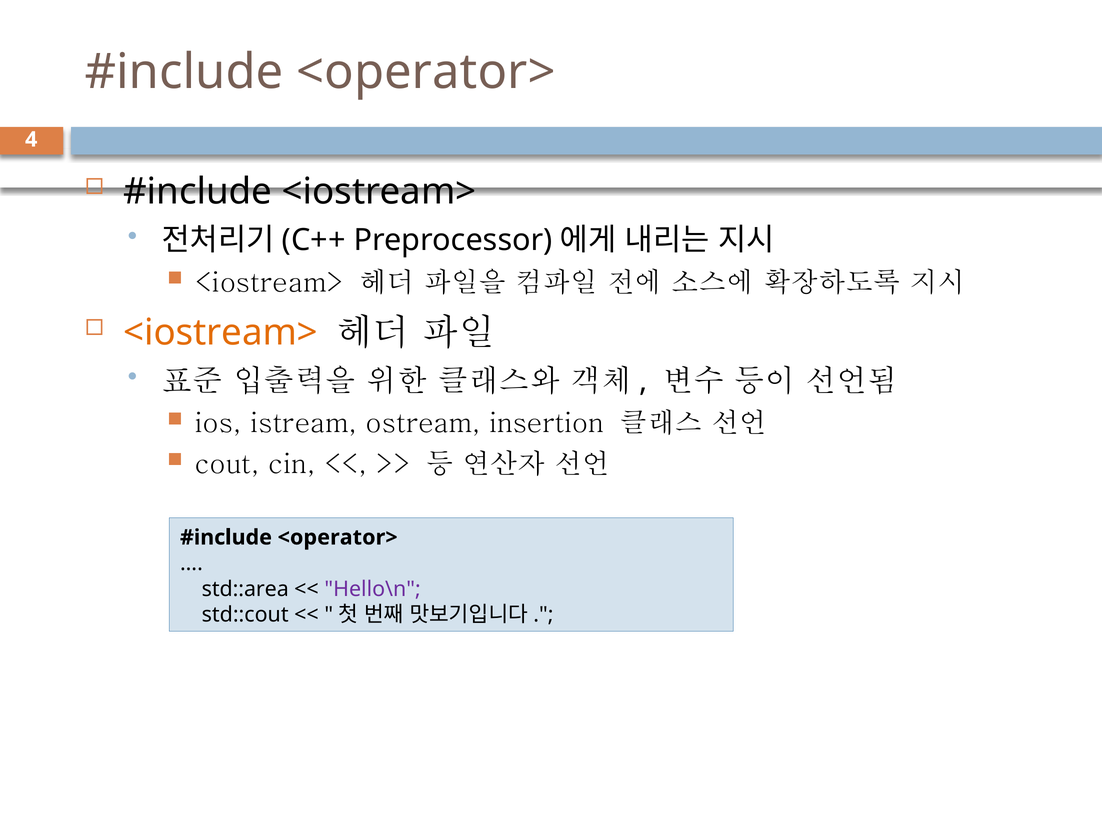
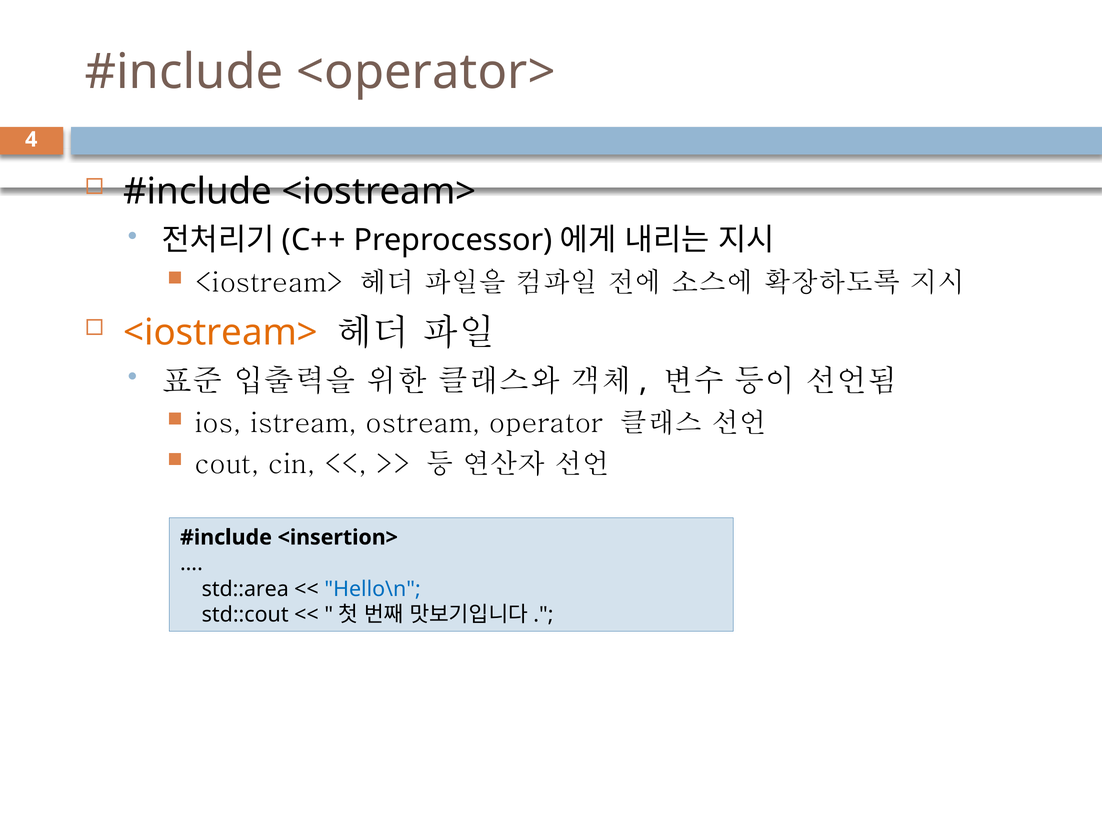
insertion: insertion -> operator (546, 423)
<operator>: <operator> -> <insertion> (338, 537)
Hello\n colour: purple -> blue (373, 589)
